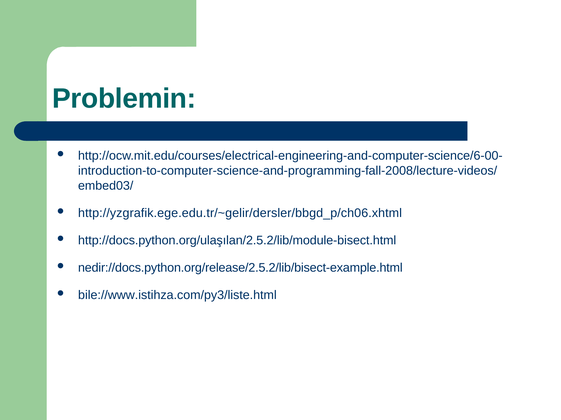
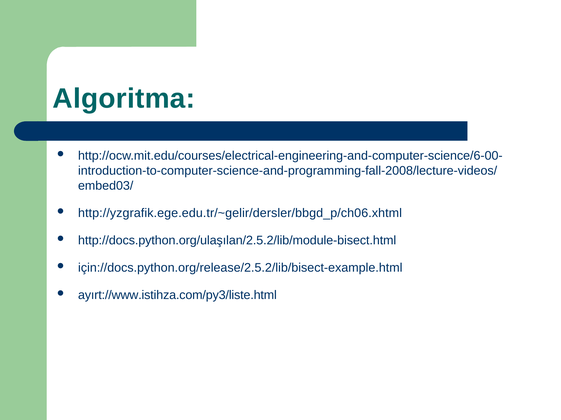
Problemin: Problemin -> Algoritma (124, 99)
nedir://docs.python.org/release/2.5.2/lib/bisect-example.html: nedir://docs.python.org/release/2.5.2/lib/bisect-example.html -> için://docs.python.org/release/2.5.2/lib/bisect-example.html (240, 268)
bile://www.istihza.com/py3/liste.html: bile://www.istihza.com/py3/liste.html -> ayırt://www.istihza.com/py3/liste.html (177, 296)
